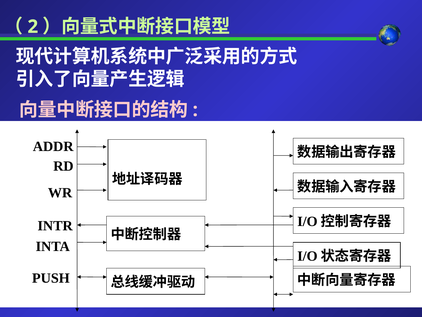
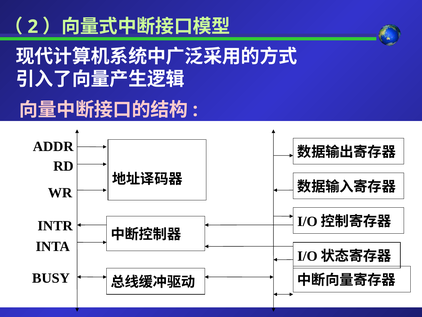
PUSH: PUSH -> BUSY (51, 278)
